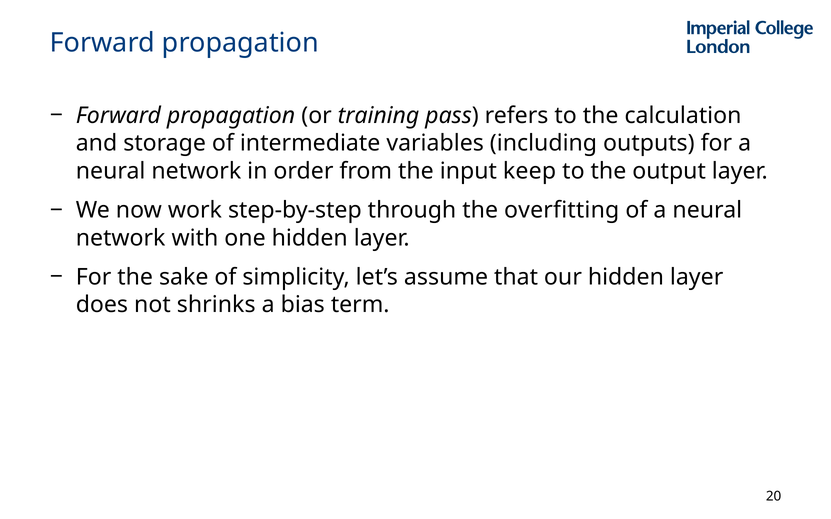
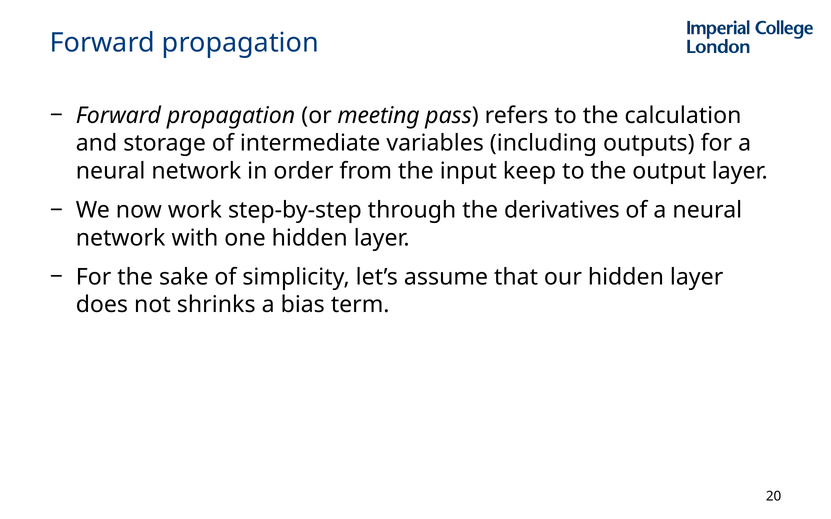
training: training -> meeting (379, 116)
overfitting: overfitting -> derivatives (562, 210)
